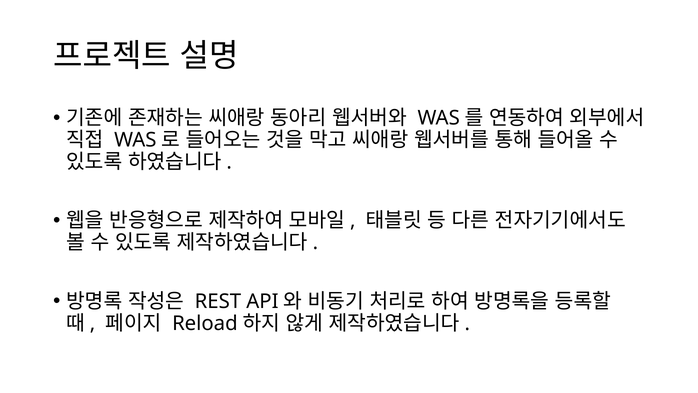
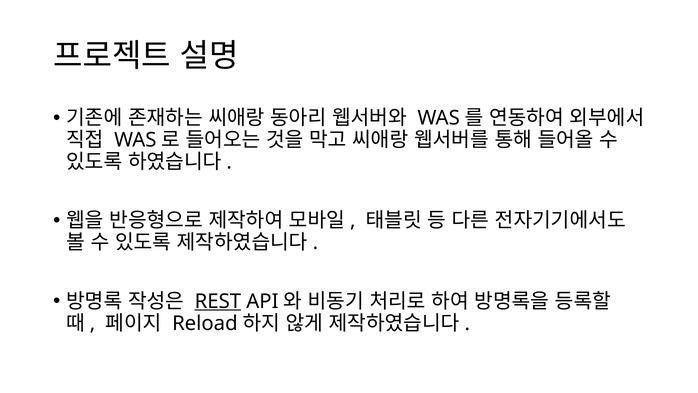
REST underline: none -> present (218, 301)
